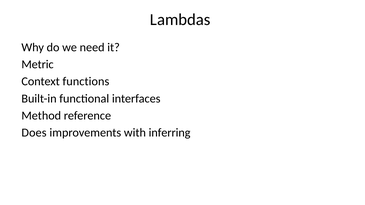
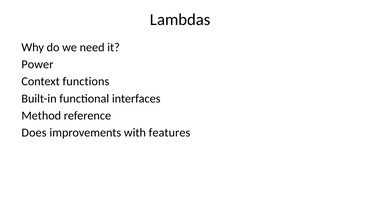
Metric: Metric -> Power (37, 65)
inferring: inferring -> features (169, 133)
